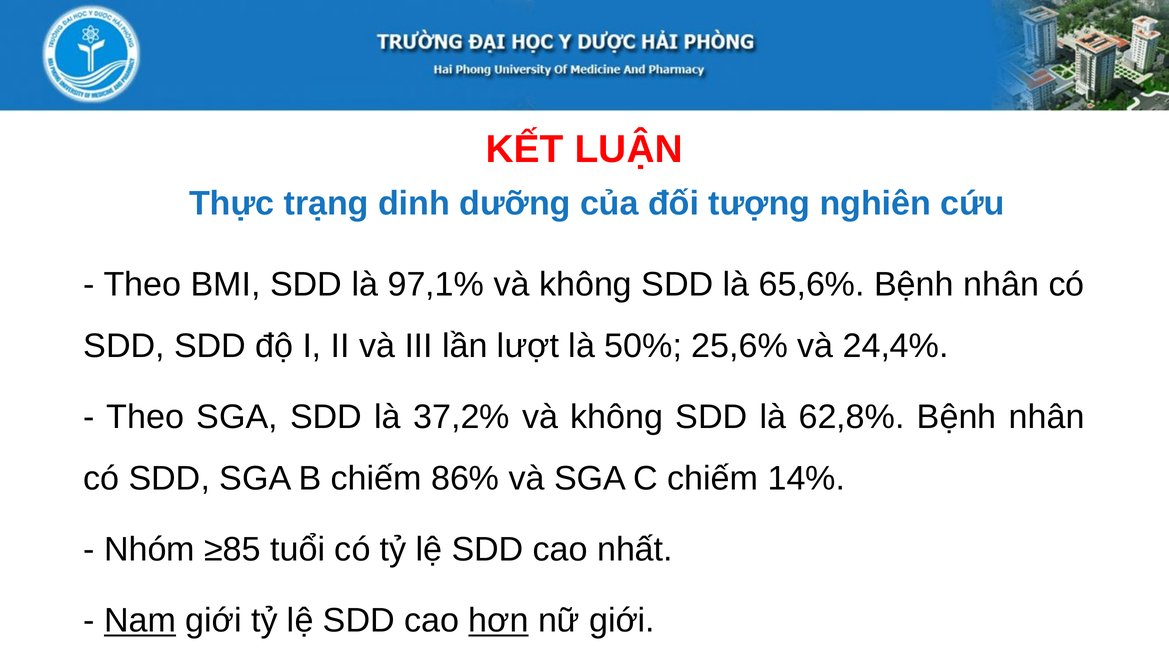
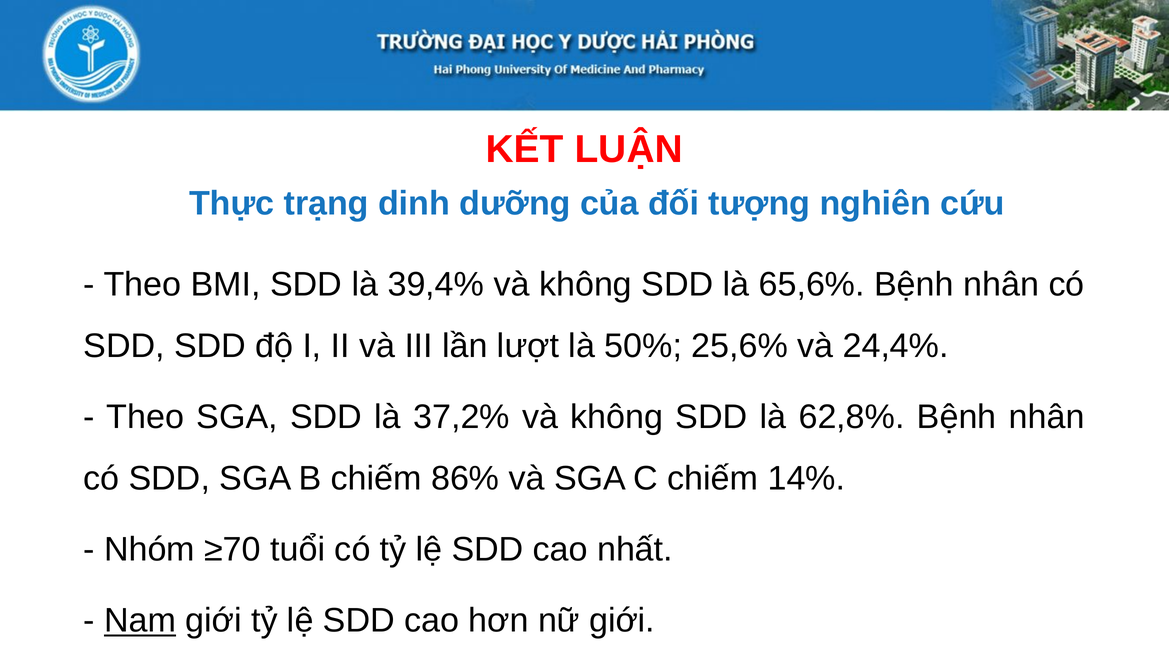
97,1%: 97,1% -> 39,4% (436, 285)
≥85: ≥85 -> ≥70 (233, 550)
hơn underline: present -> none (499, 621)
